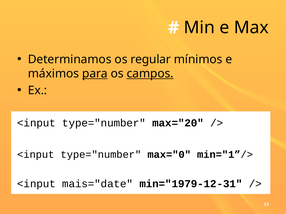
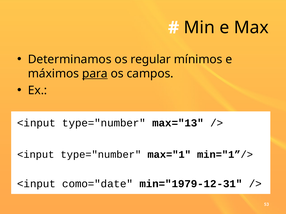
campos underline: present -> none (150, 74)
max="20: max="20 -> max="13 (178, 123)
max="0: max="0 -> max="1 (169, 155)
mais="date: mais="date -> como="date (98, 184)
